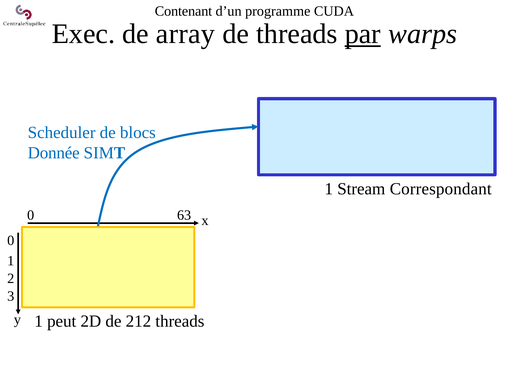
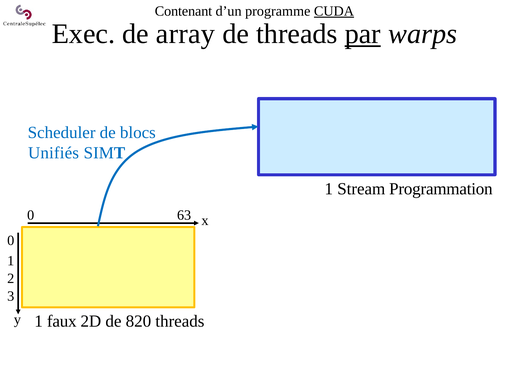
CUDA underline: none -> present (334, 11)
Donnée: Donnée -> Unifiés (54, 153)
Correspondant: Correspondant -> Programmation (441, 189)
peut: peut -> faux (62, 321)
212: 212 -> 820 (138, 321)
